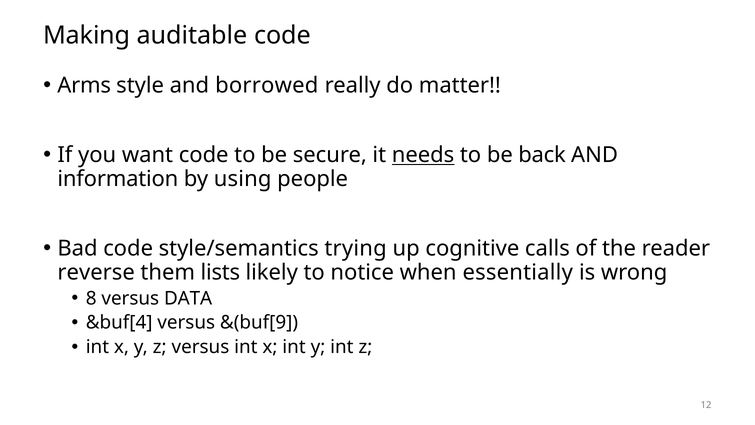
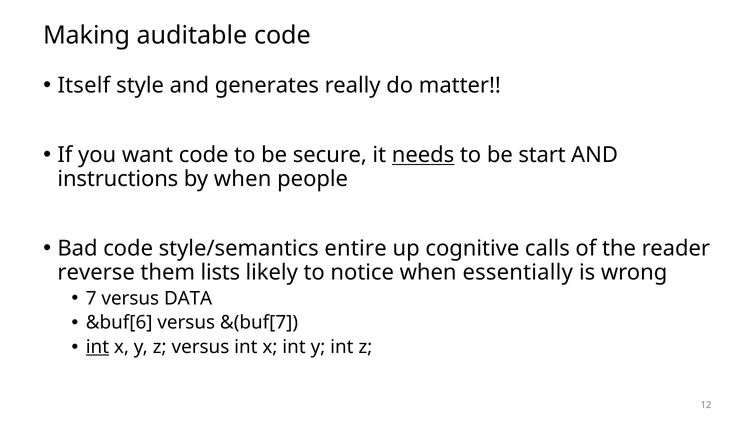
Arms: Arms -> Itself (84, 85)
borrowed: borrowed -> generates (267, 85)
back: back -> start (542, 155)
information: information -> instructions (118, 179)
by using: using -> when (243, 179)
trying: trying -> entire (356, 248)
8: 8 -> 7 (91, 298)
&buf[4: &buf[4 -> &buf[6 (119, 322)
&(buf[9: &(buf[9 -> &(buf[7 (259, 322)
int underline: none -> present (97, 347)
